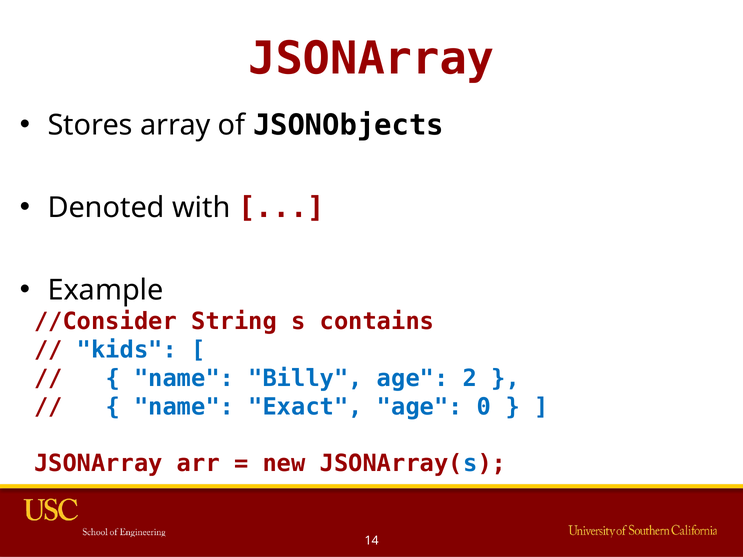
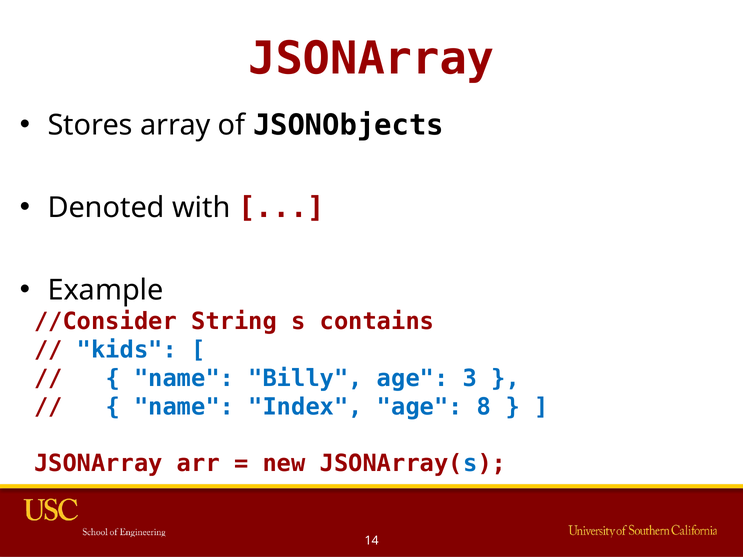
2: 2 -> 3 (470, 378)
Exact: Exact -> Index (306, 407)
0: 0 -> 8 (484, 407)
